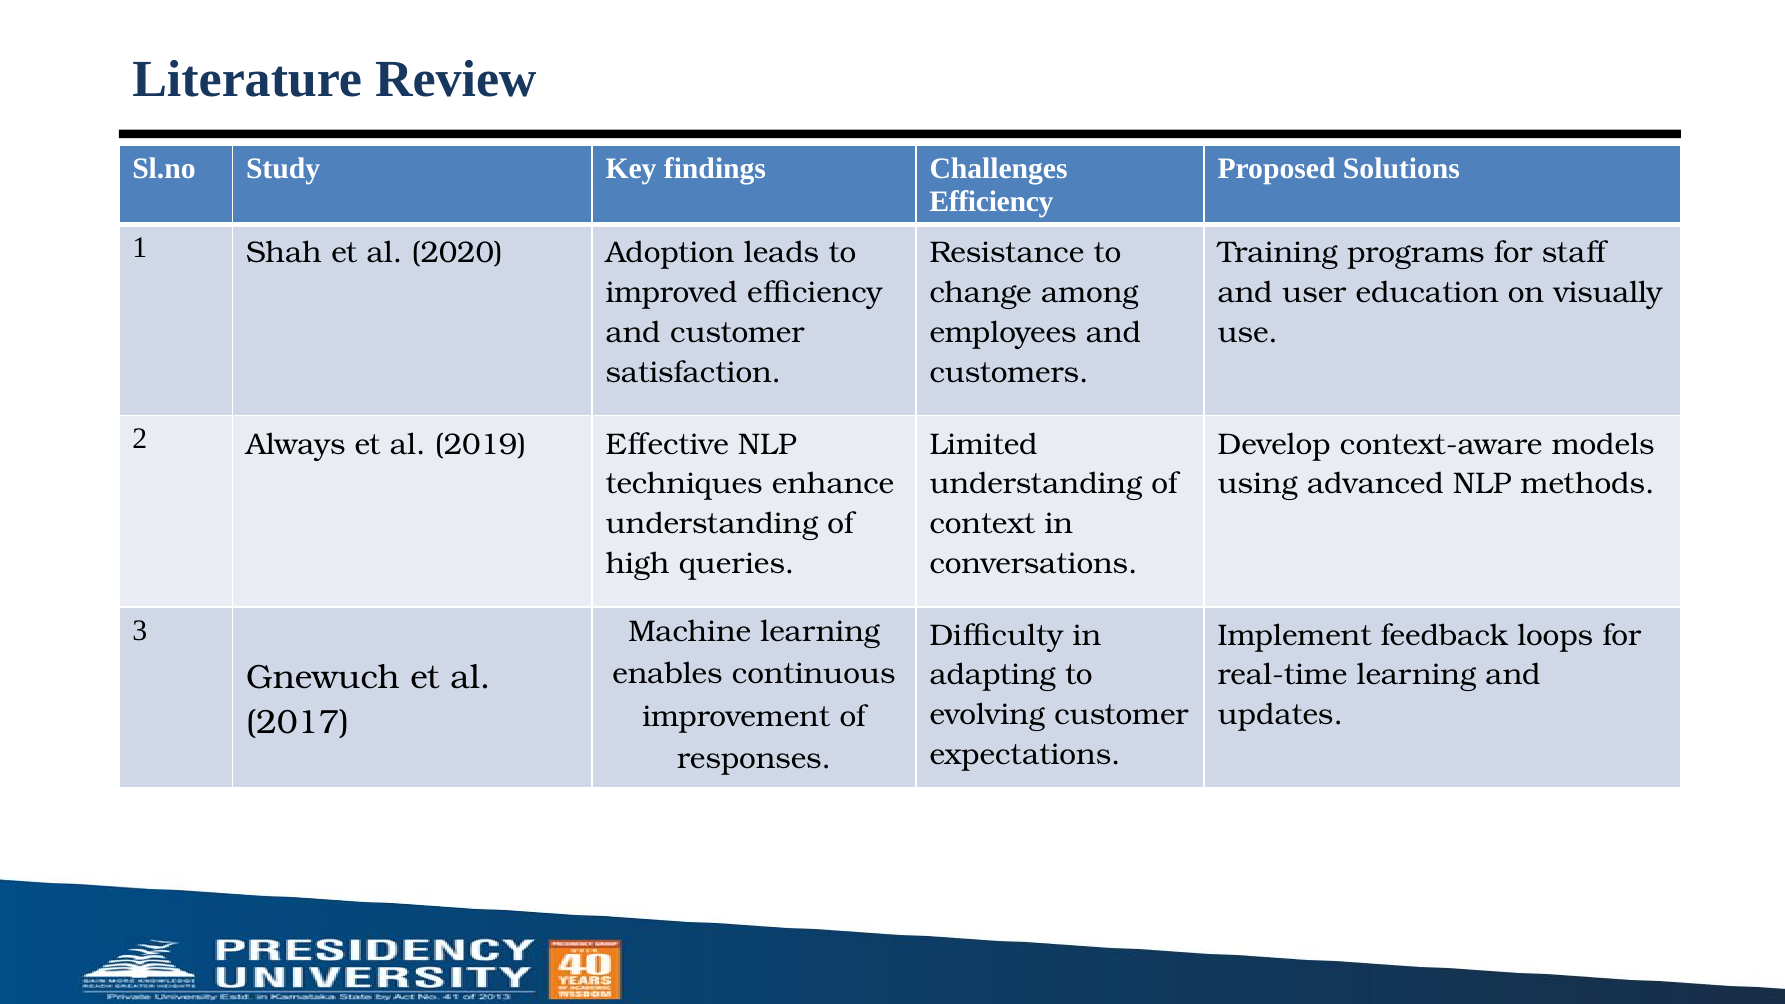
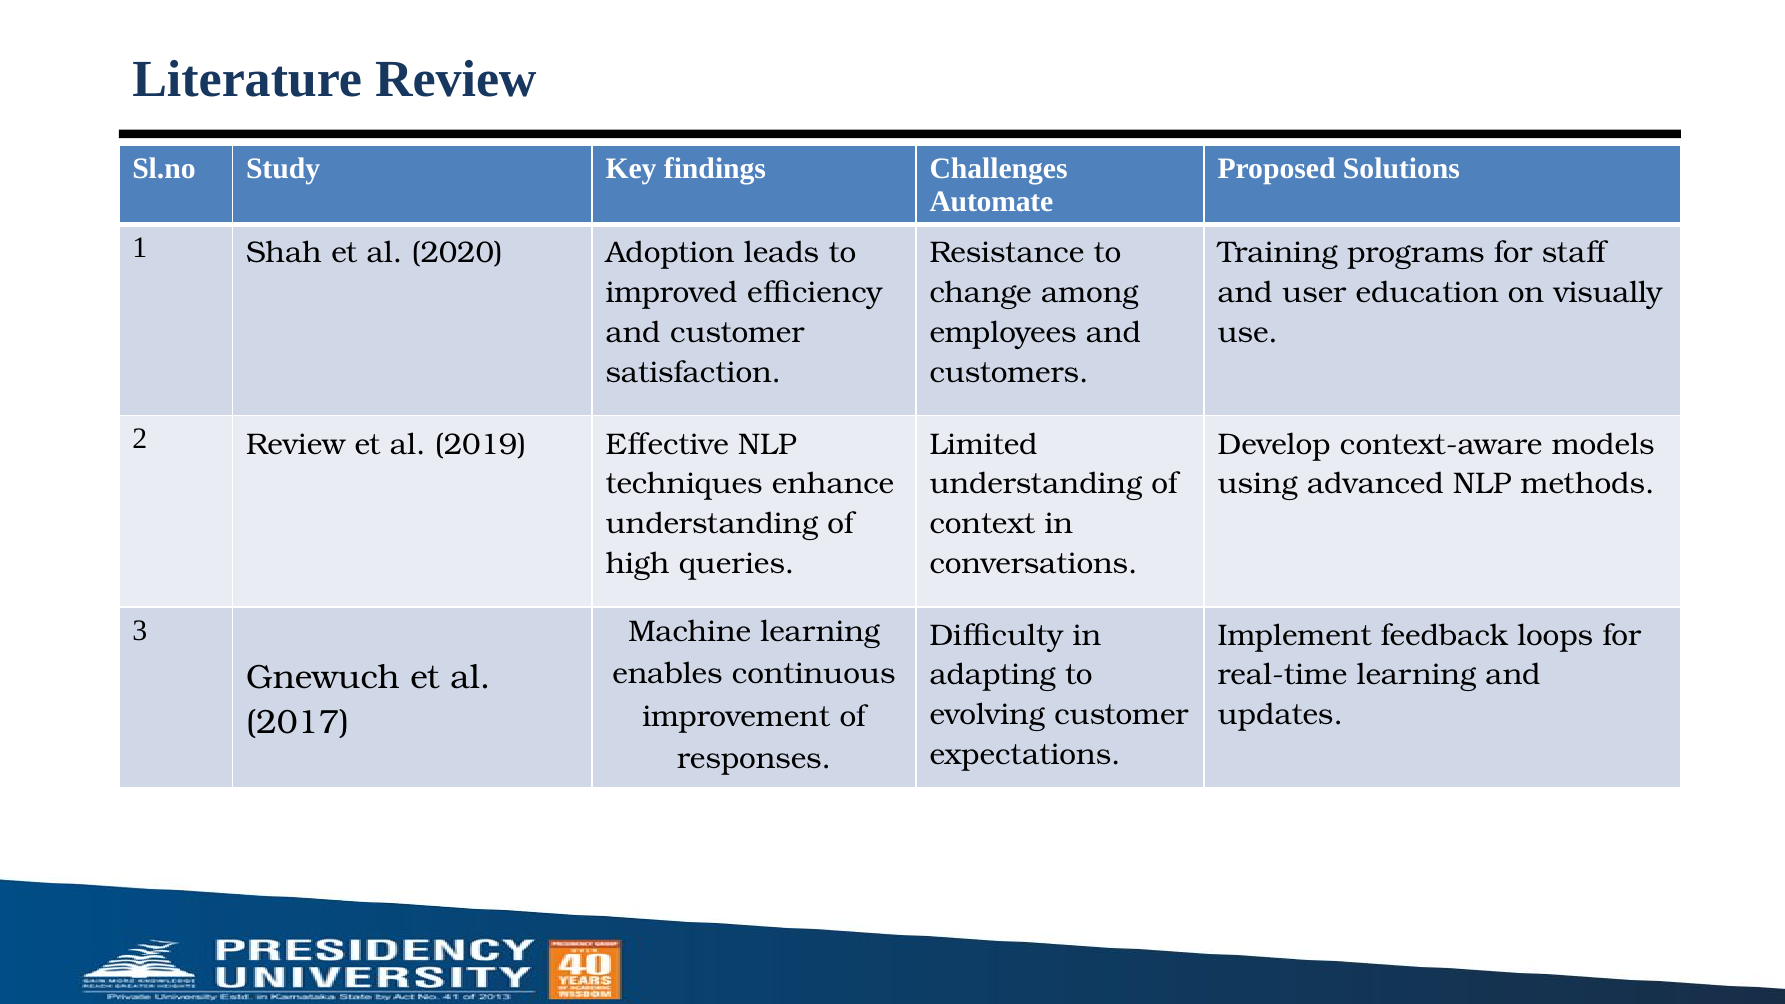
Efficiency: Efficiency -> Automate (991, 201)
2 Always: Always -> Review (296, 444)
